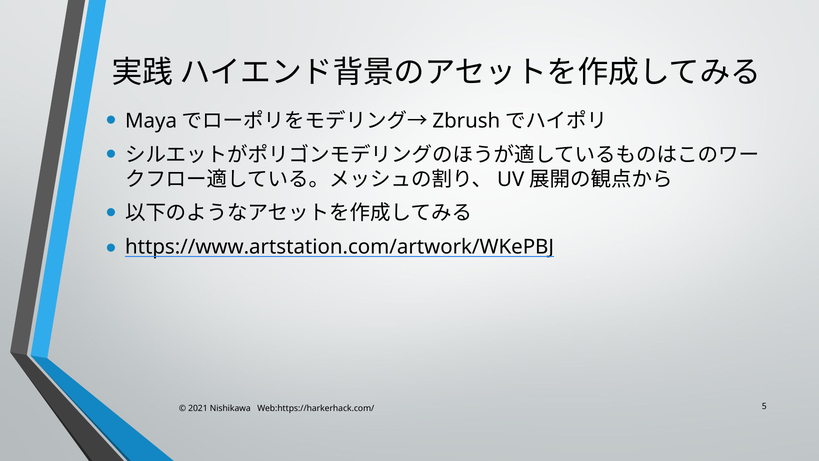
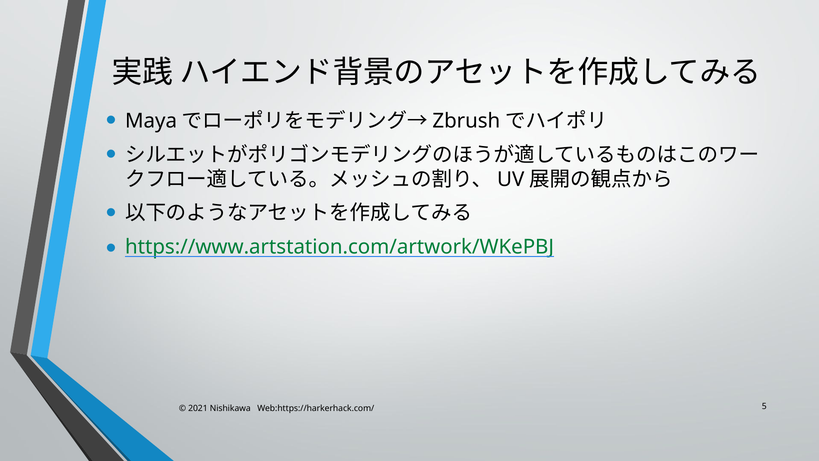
https://www.artstation.com/artwork/WKePBJ colour: black -> green (340, 247)
